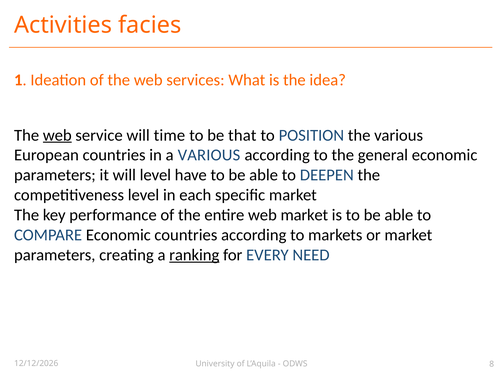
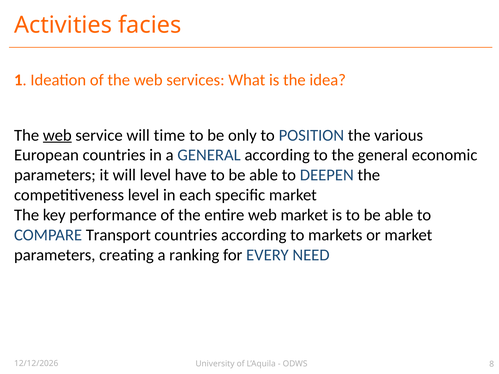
that: that -> only (242, 135)
a VARIOUS: VARIOUS -> GENERAL (209, 155)
COMPARE Economic: Economic -> Transport (118, 235)
ranking underline: present -> none (194, 255)
